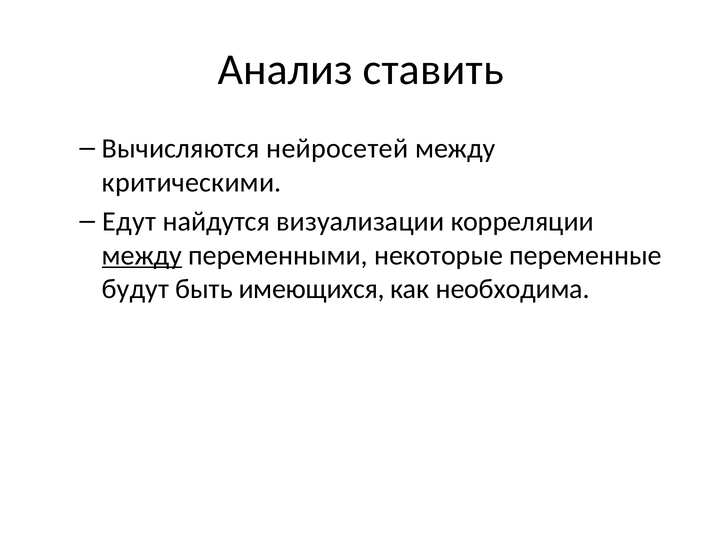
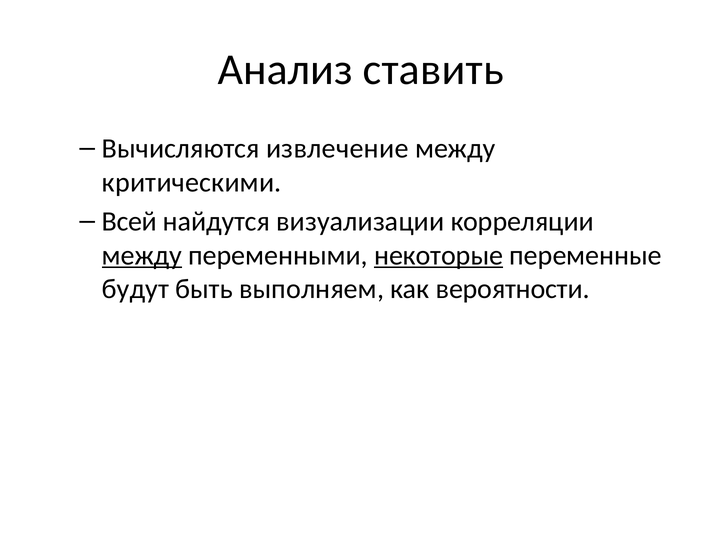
нейросетей: нейросетей -> извлечение (337, 149)
Едут: Едут -> Всей (129, 222)
некоторые underline: none -> present (439, 256)
имеющихся: имеющихся -> выполняем (312, 289)
необходима: необходима -> вероятности (513, 289)
